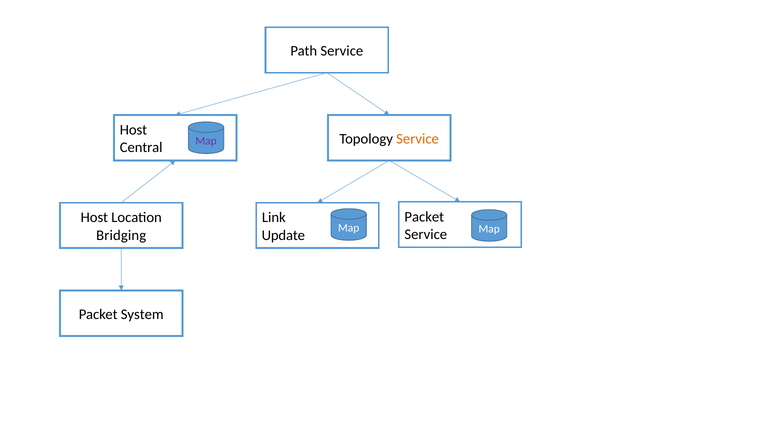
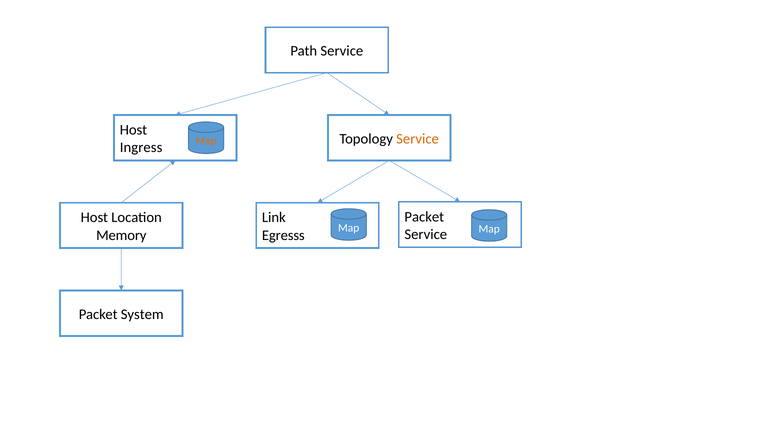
Map colour: purple -> orange (206, 141)
Central: Central -> Ingress (141, 147)
Bridging: Bridging -> Memory (121, 235)
Update: Update -> Egresss (283, 235)
